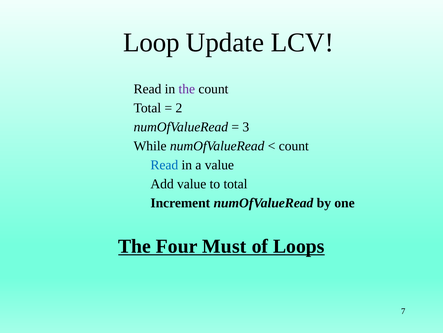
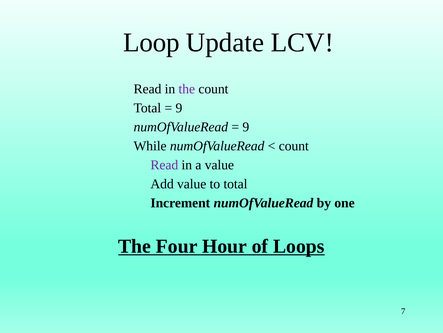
2: 2 -> 9 (179, 108)
3: 3 -> 9 (246, 127)
Read colour: blue -> purple (164, 165)
Must: Must -> Hour (224, 246)
